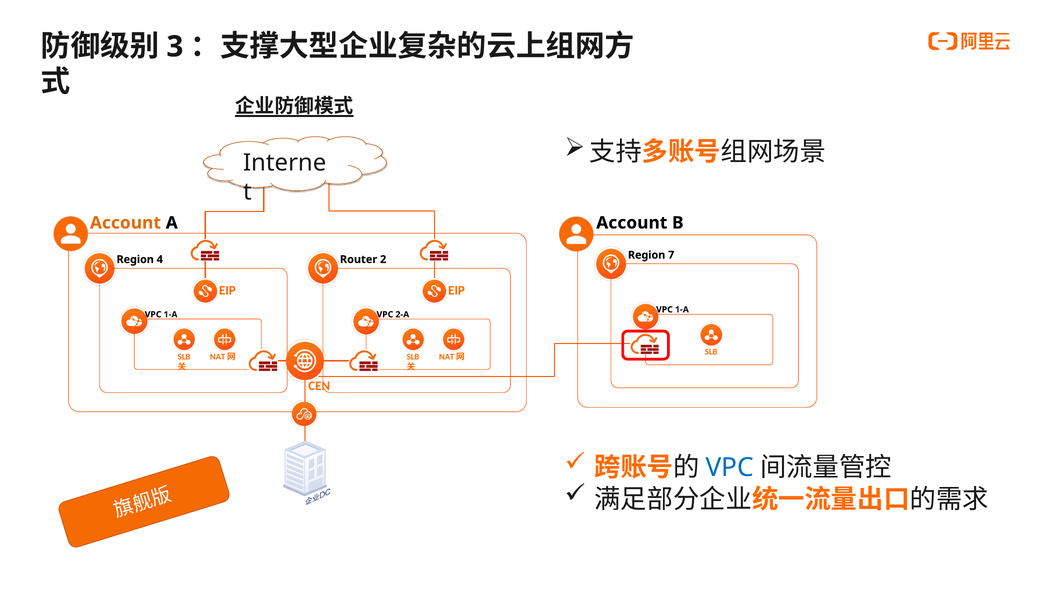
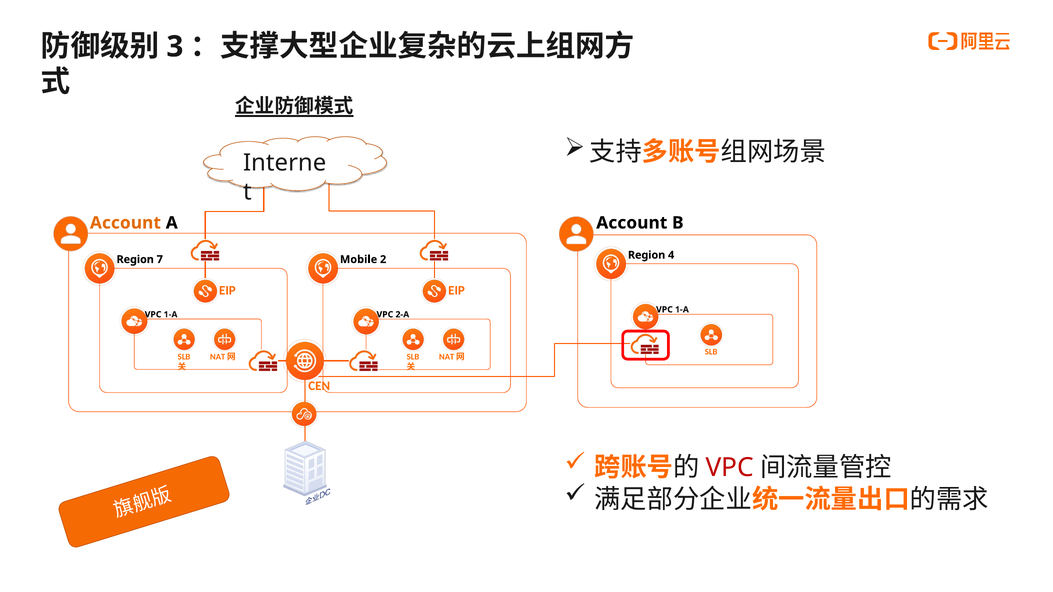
7: 7 -> 4 (671, 255)
4: 4 -> 7 (160, 260)
Router: Router -> Mobile (359, 260)
VPC colour: blue -> red (730, 468)
